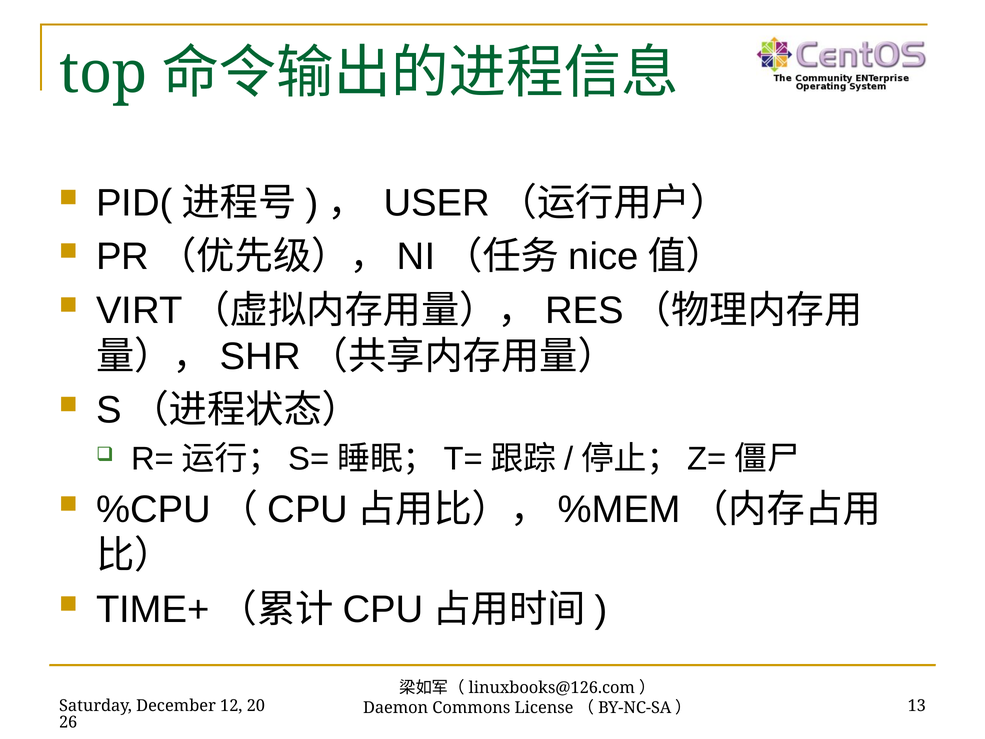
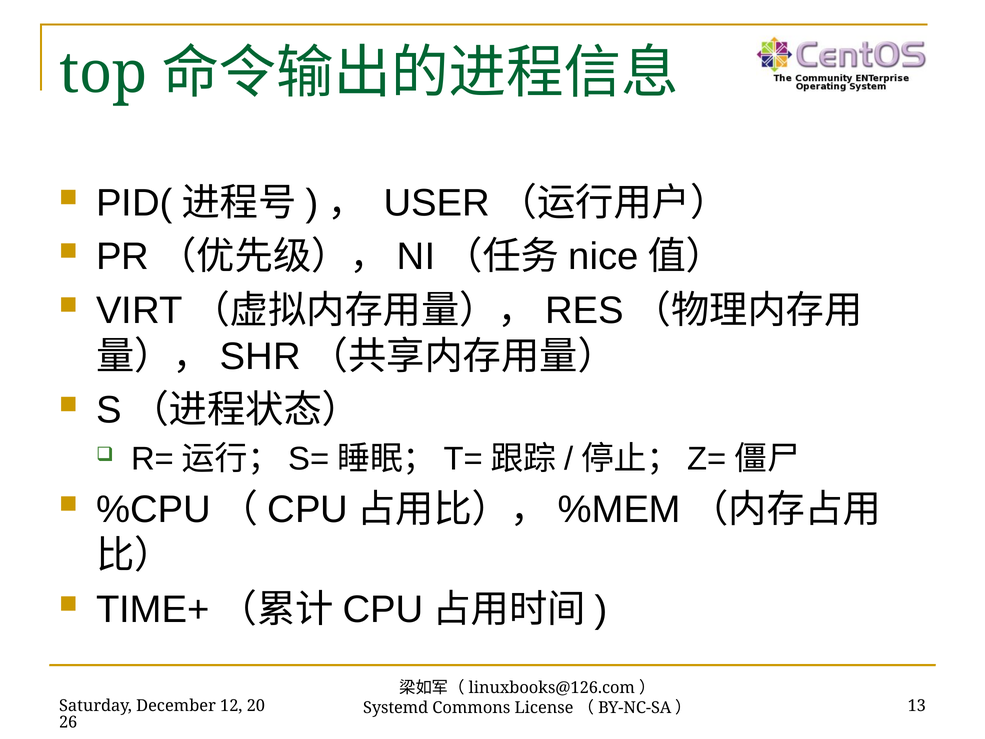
Daemon: Daemon -> Systemd (396, 707)
